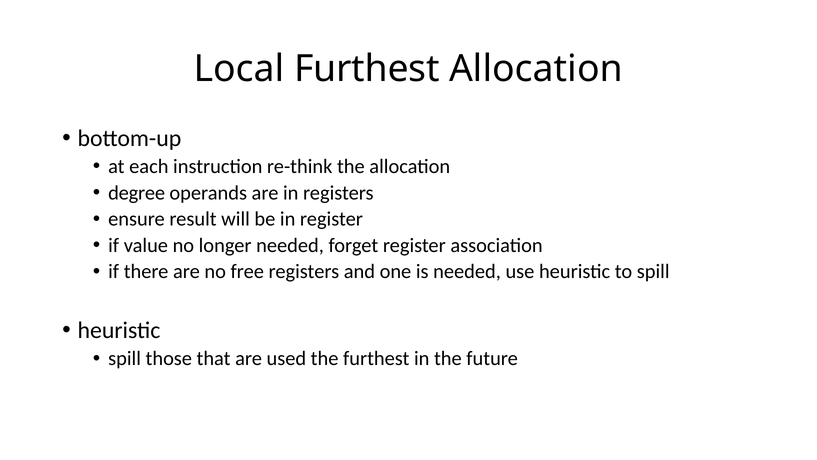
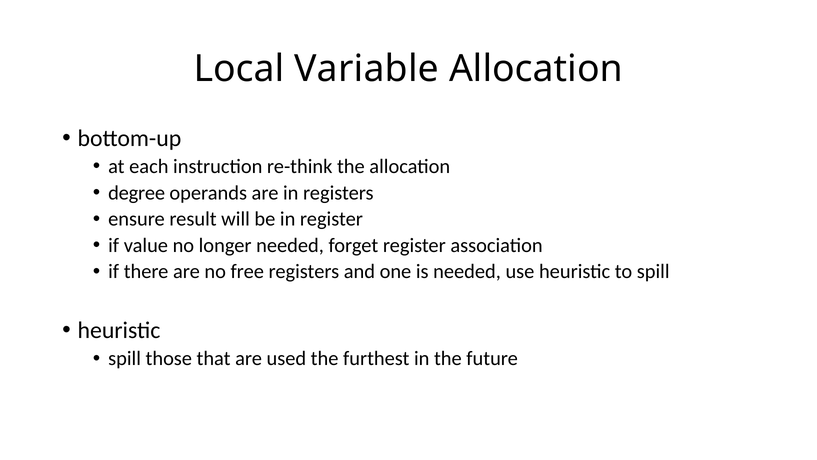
Local Furthest: Furthest -> Variable (367, 69)
